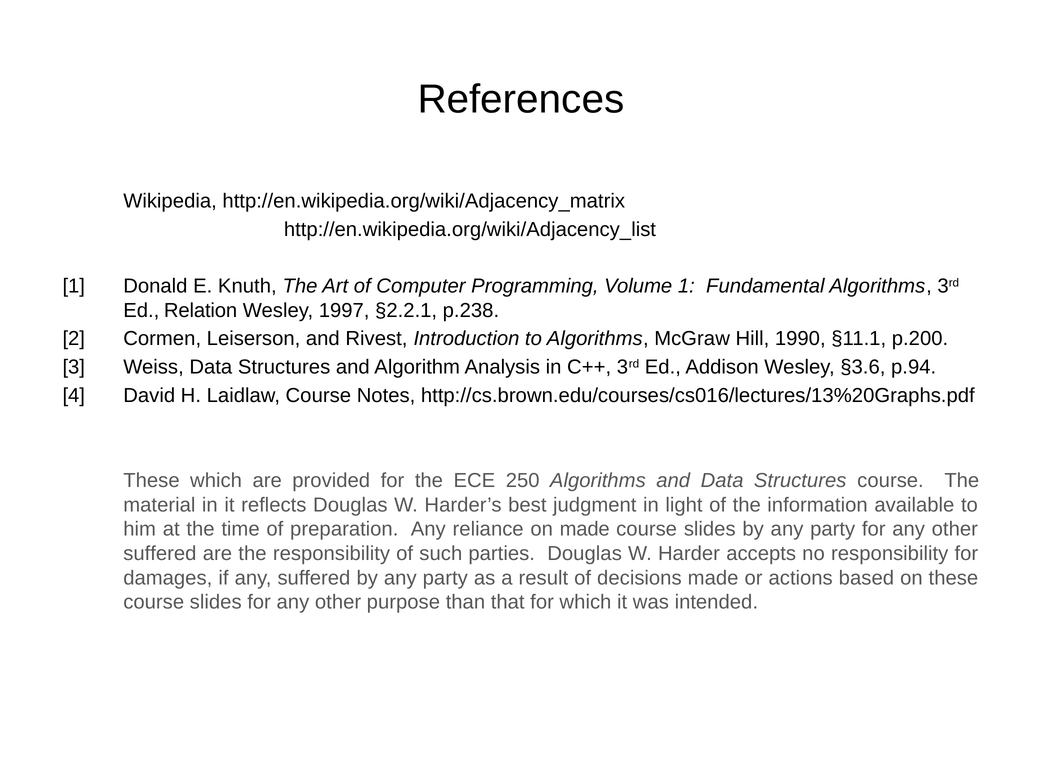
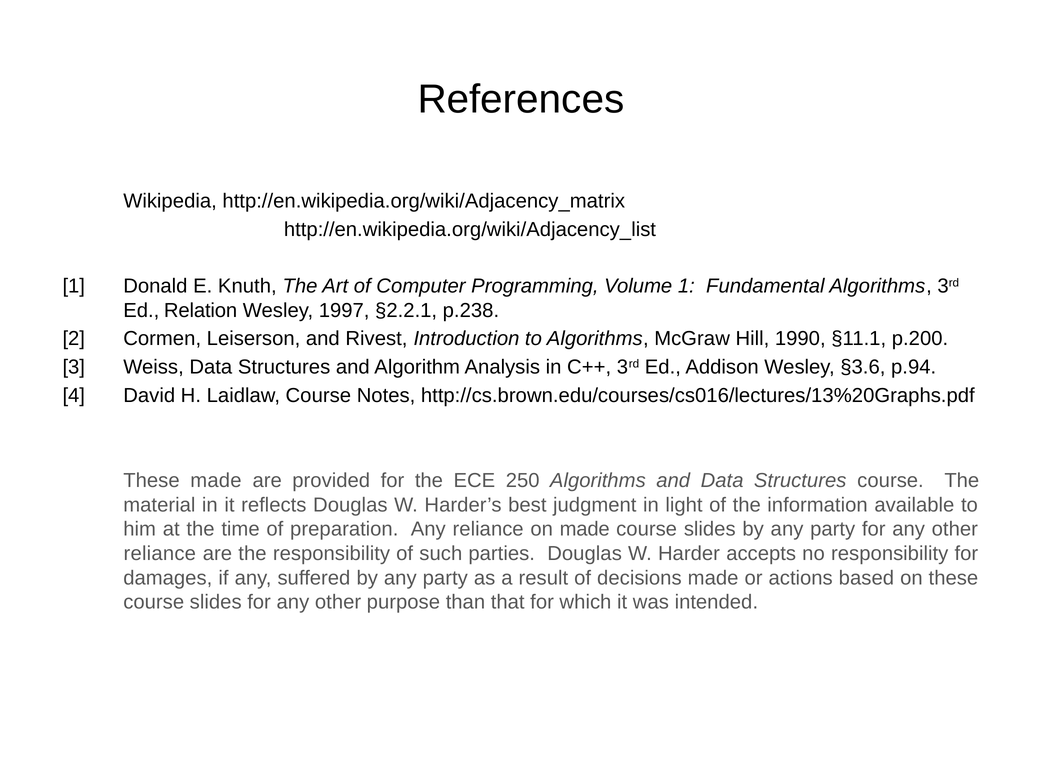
These which: which -> made (216, 481)
suffered: suffered -> reliance (160, 554)
